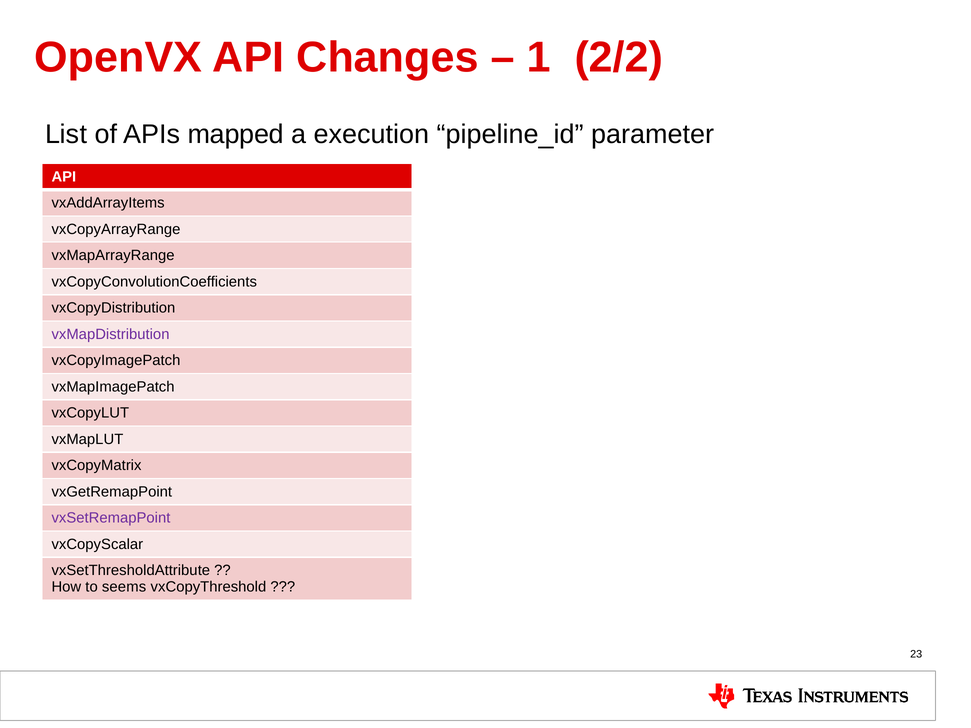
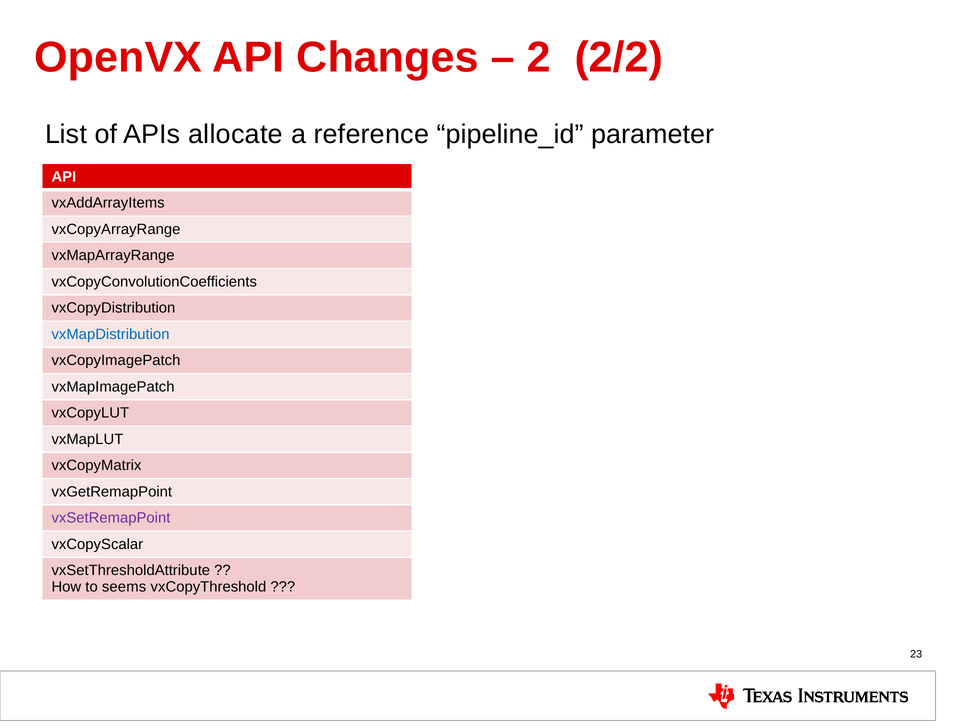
1: 1 -> 2 (539, 57)
mapped: mapped -> allocate (236, 134)
execution: execution -> reference (371, 134)
vxMapDistribution colour: purple -> blue (111, 334)
